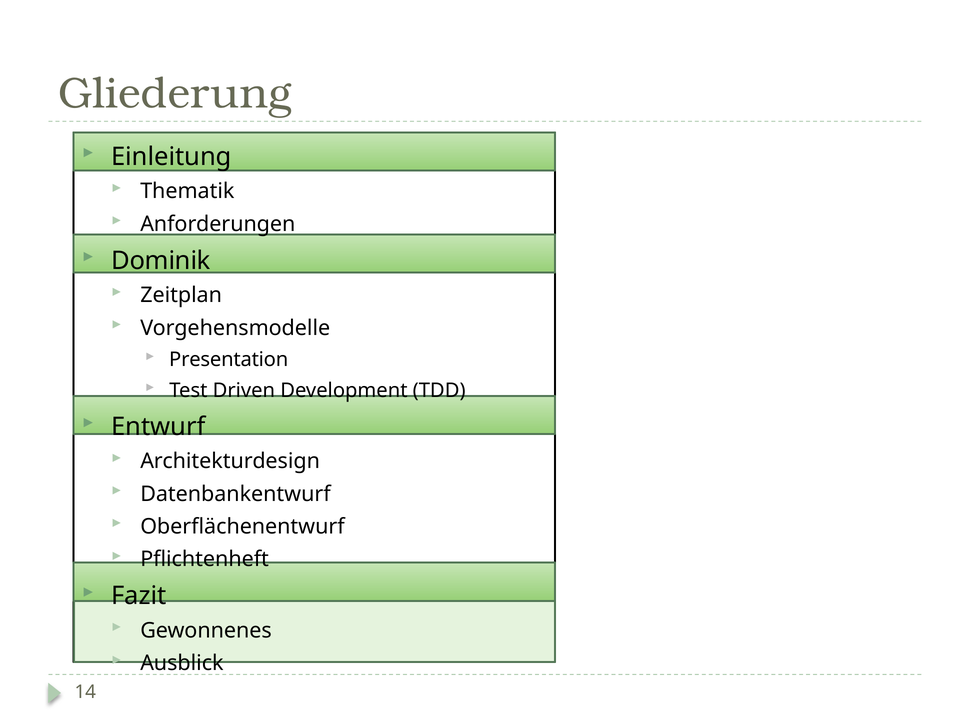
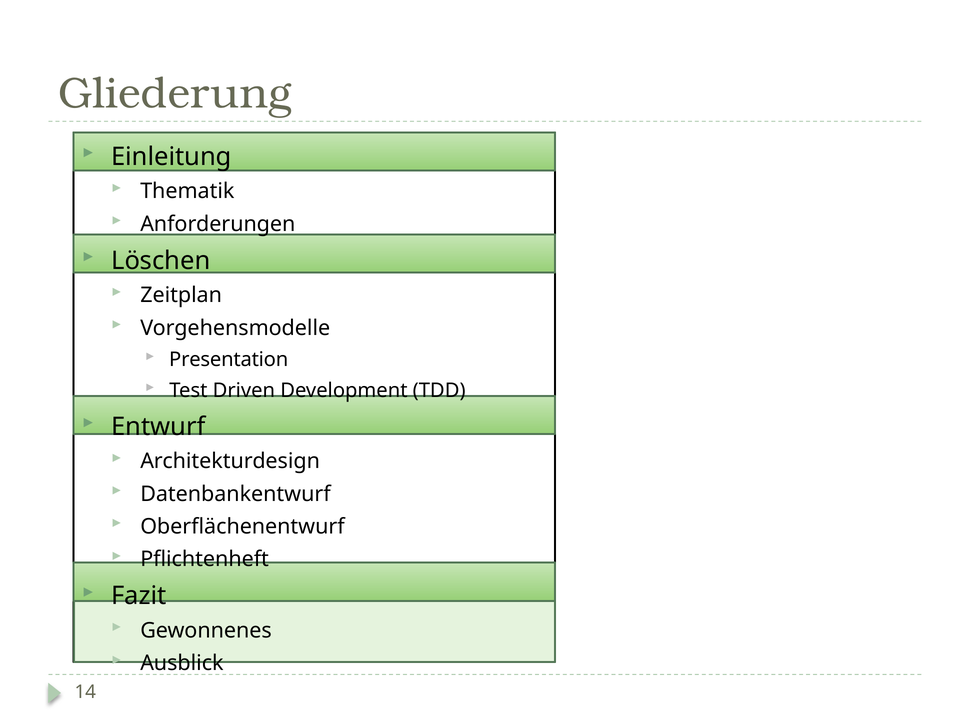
Dominik: Dominik -> Löschen (161, 260)
